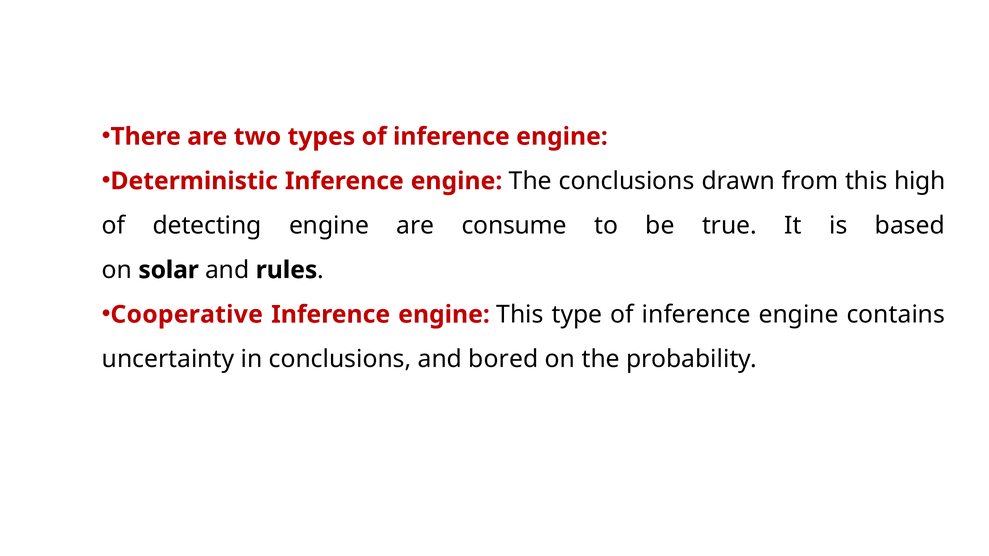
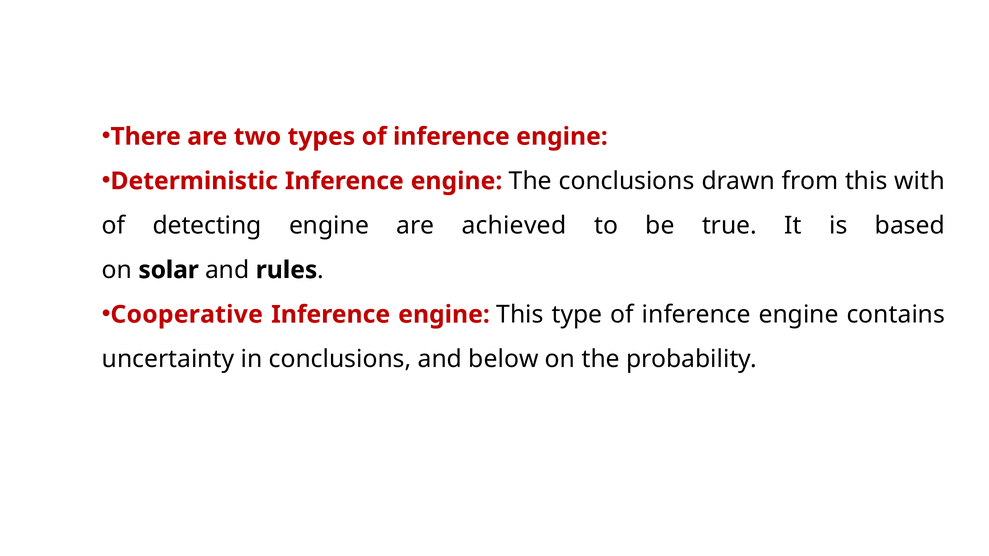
high: high -> with (920, 181)
consume: consume -> achieved (514, 226)
bored: bored -> below (503, 359)
